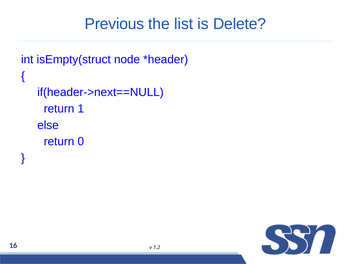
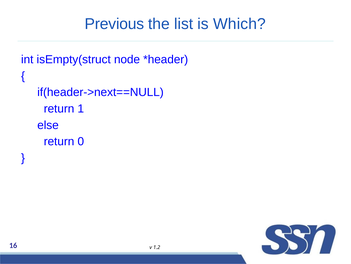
Delete: Delete -> Which (239, 24)
